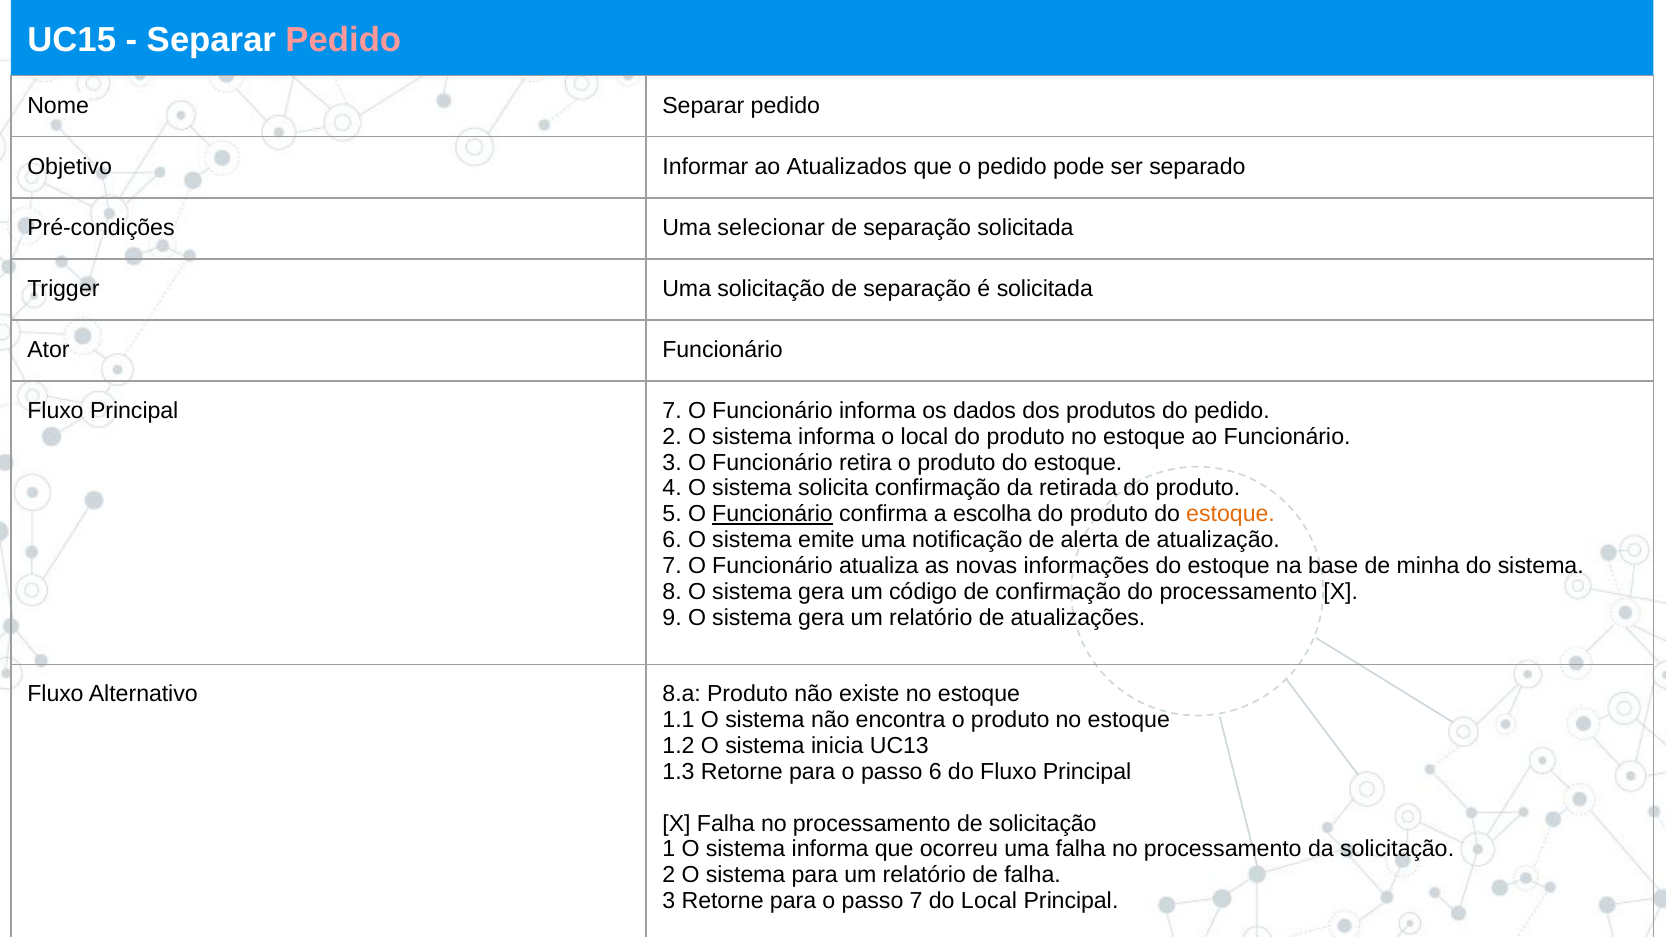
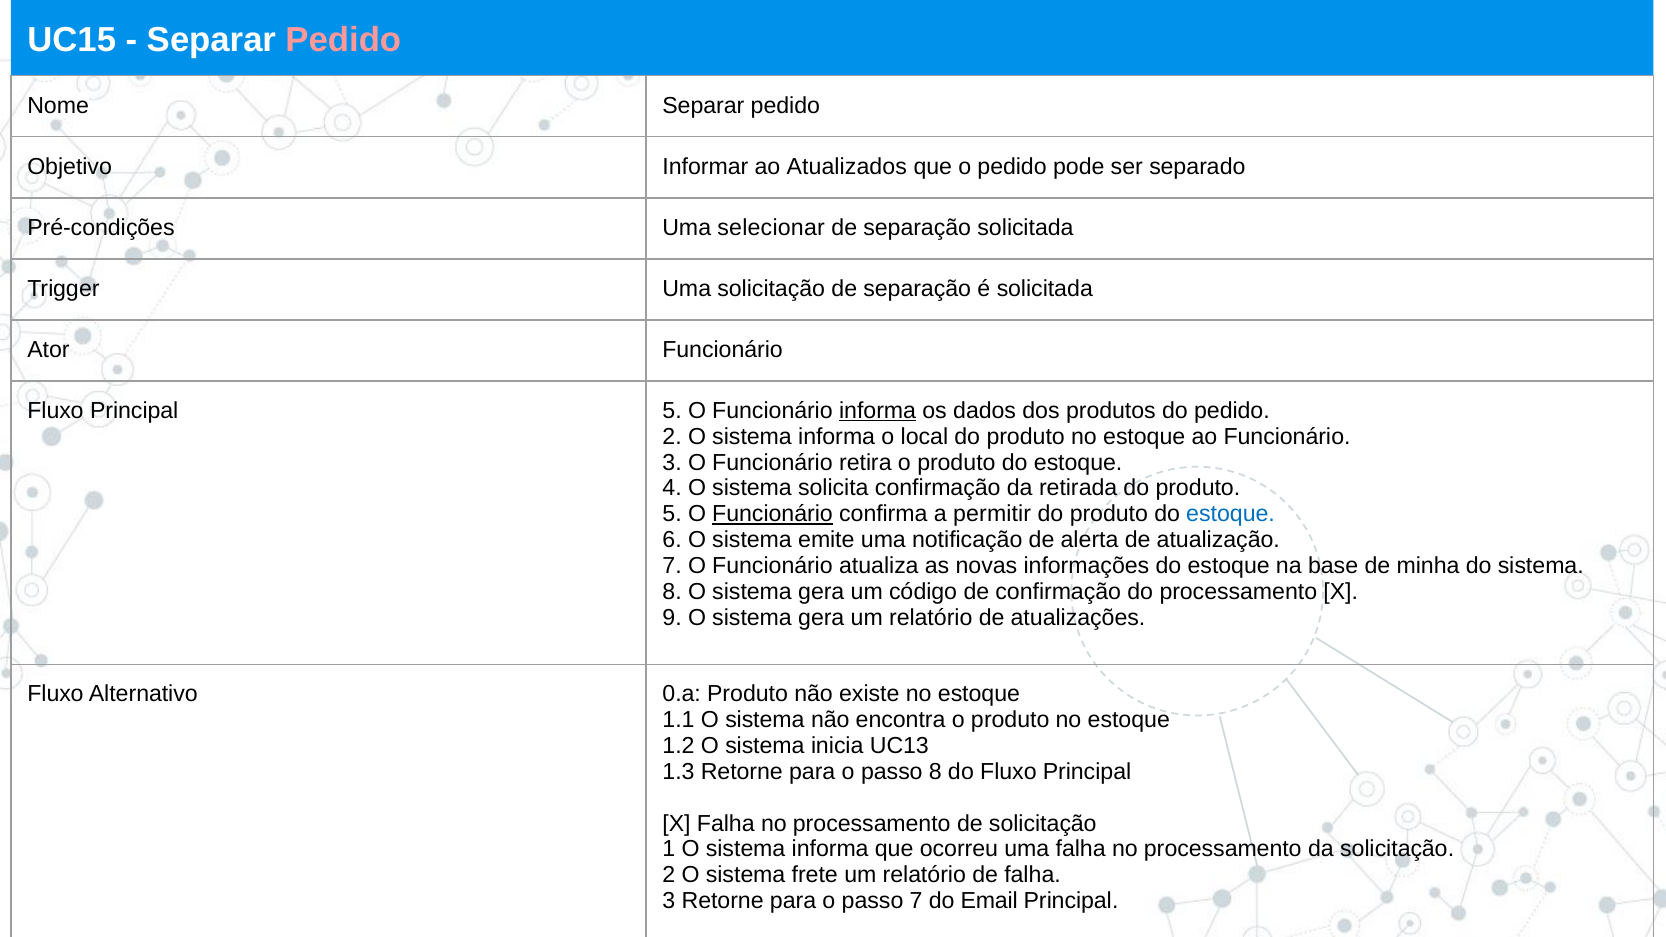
Principal 7: 7 -> 5 (672, 411)
informa underline: none -> present (878, 411)
escolha: escolha -> permitir (992, 514)
estoque colour: orange -> blue (1231, 514)
8.a: 8.a -> 0.a (682, 694)
passo 6: 6 -> 8 (935, 772)
sistema para: para -> frete (815, 875)
do Local: Local -> Email (989, 901)
